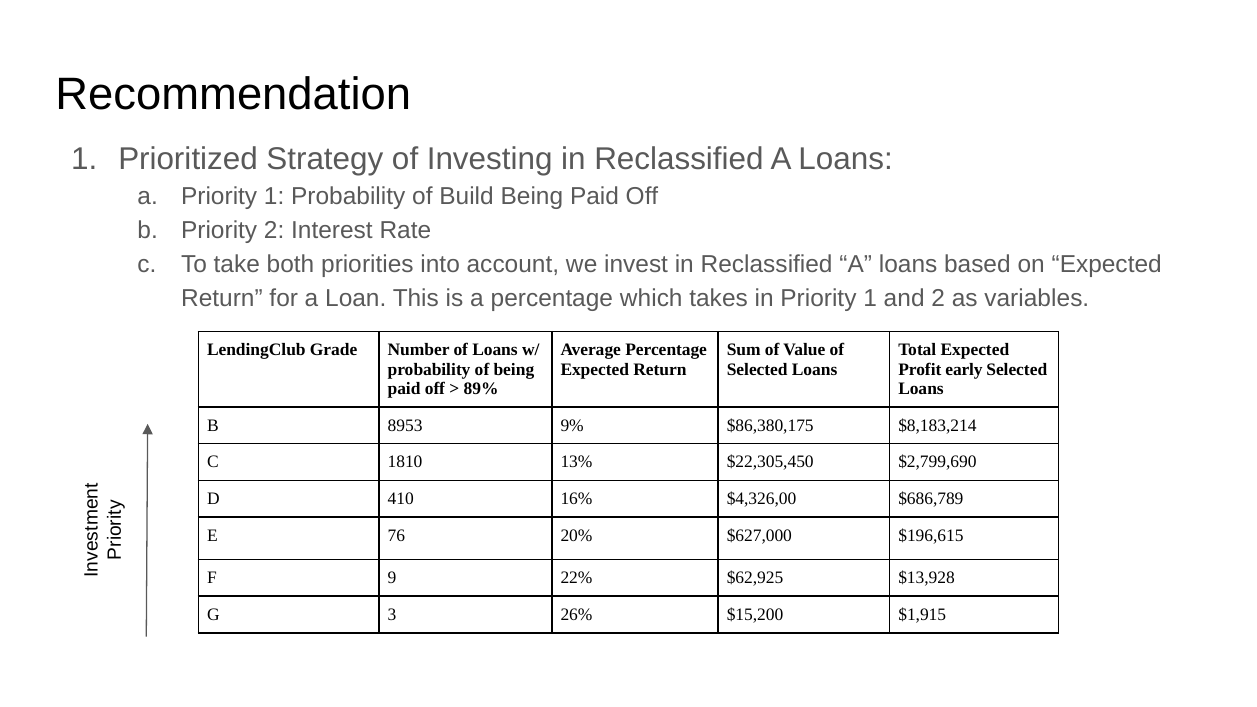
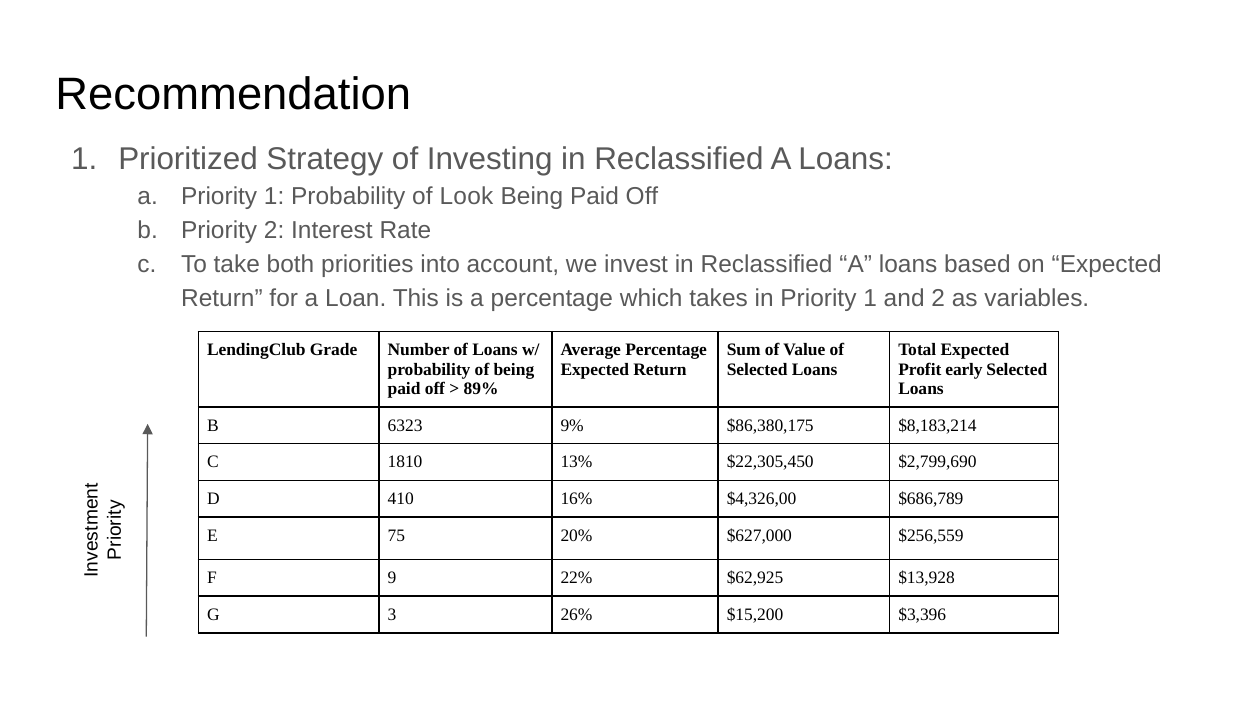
Build: Build -> Look (466, 197)
8953: 8953 -> 6323 (405, 425)
76: 76 -> 75 (396, 536)
$196,615: $196,615 -> $256,559 (931, 536)
$1,915: $1,915 -> $3,396 (922, 615)
